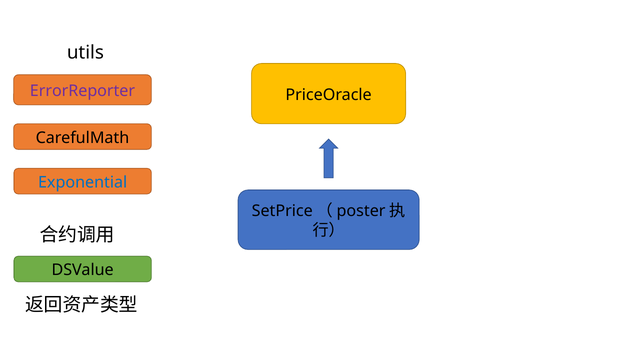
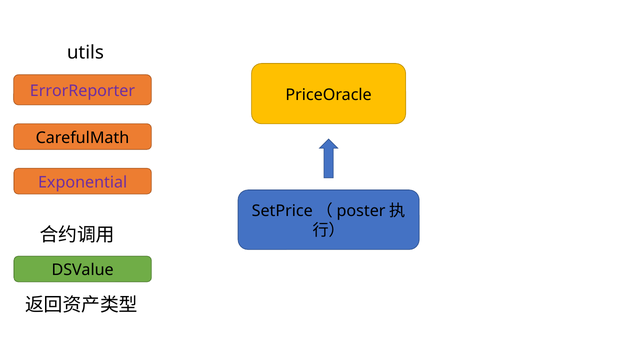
Exponential colour: blue -> purple (83, 182)
